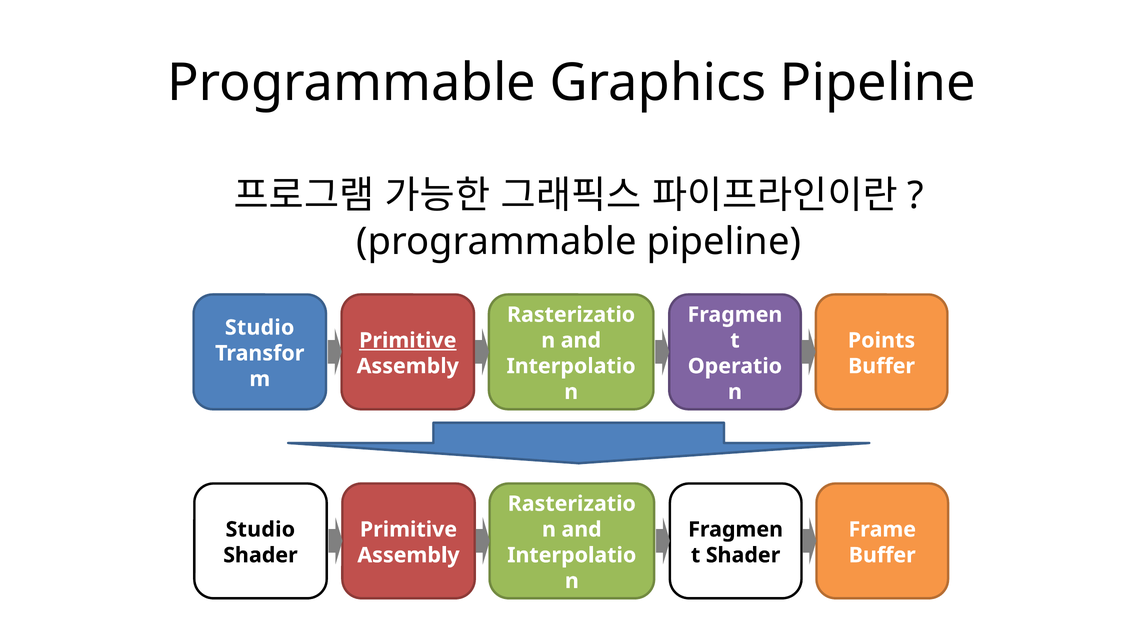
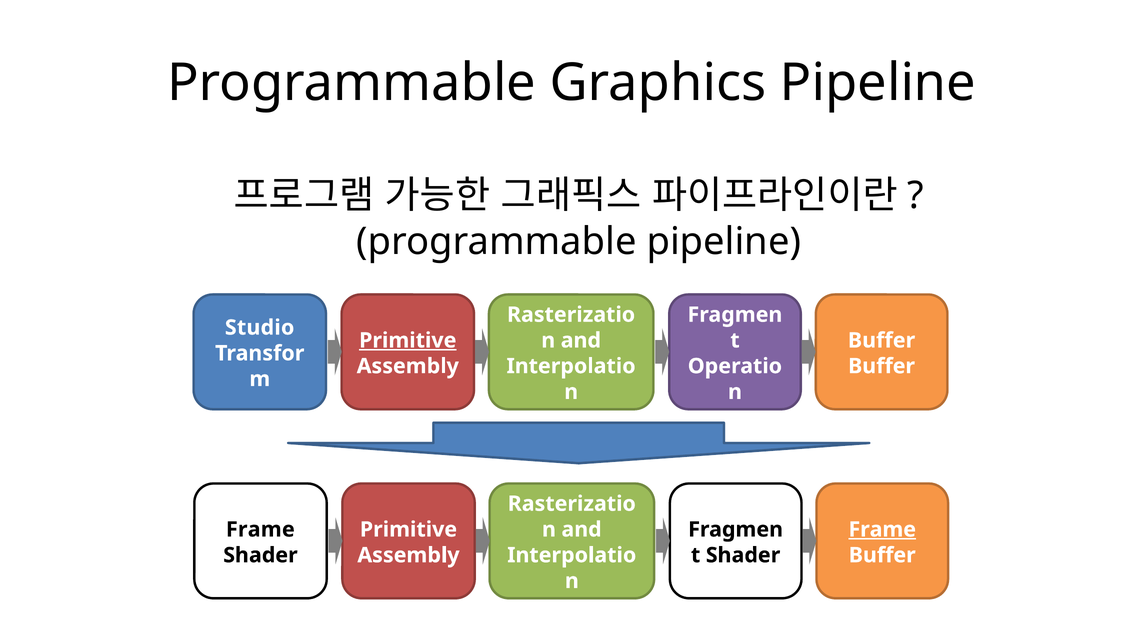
Points: Points -> Buffer (882, 341)
Studio: Studio -> Frame (260, 530)
Frame underline: none -> present (882, 530)
